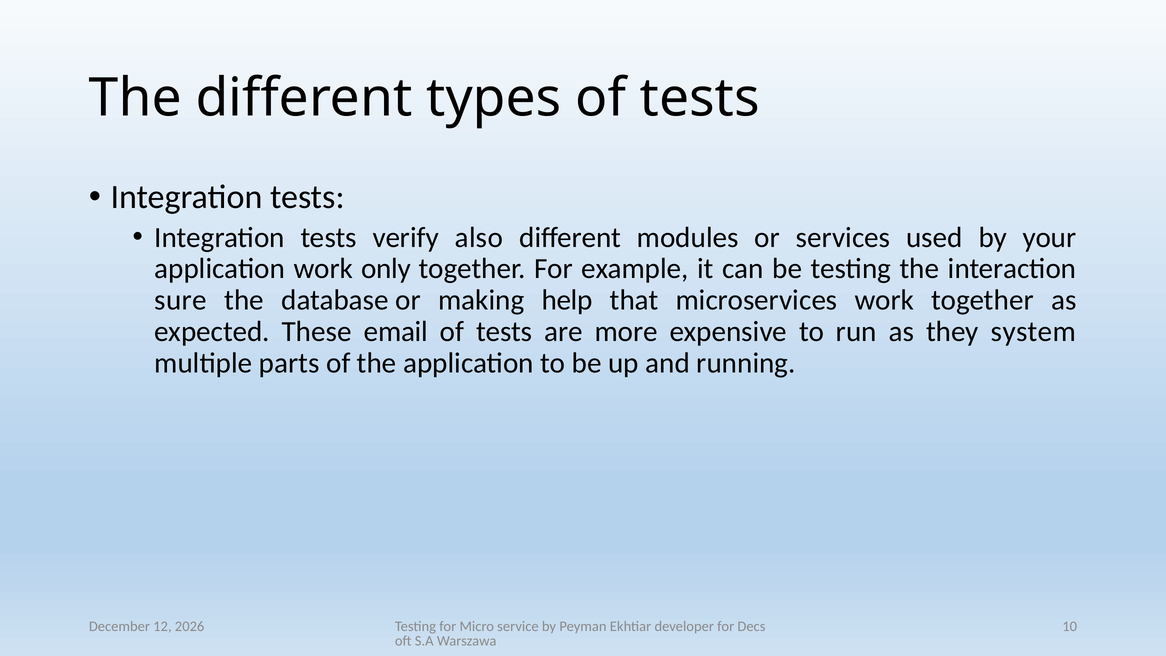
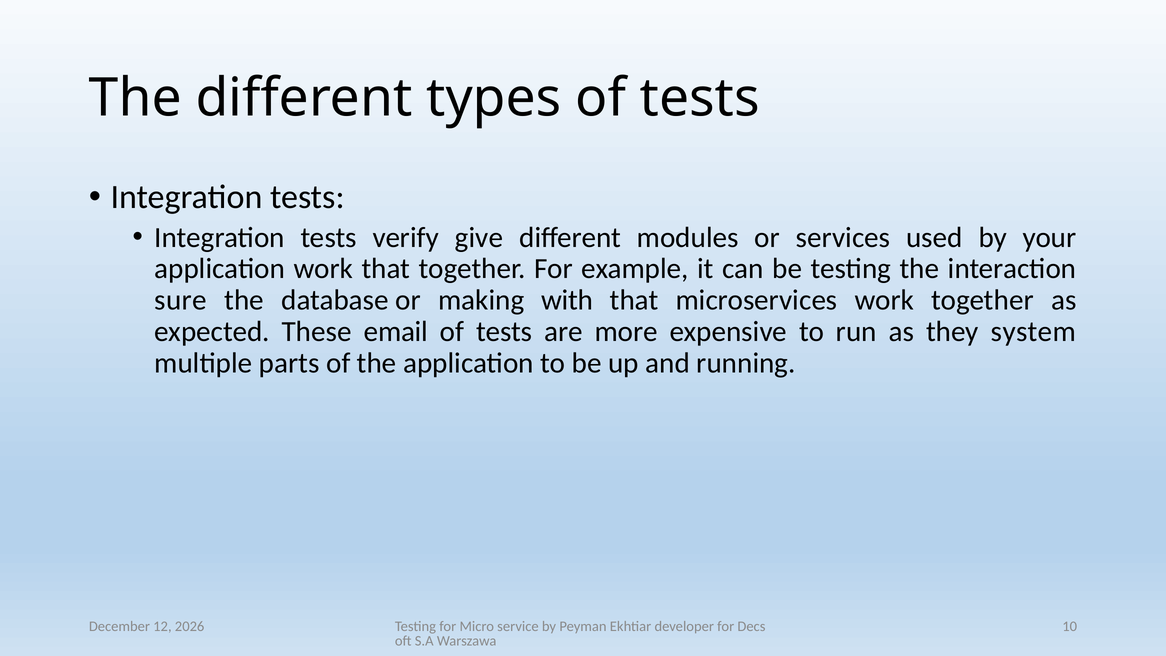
also: also -> give (479, 237)
work only: only -> that (386, 269)
help: help -> with (567, 300)
